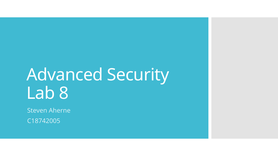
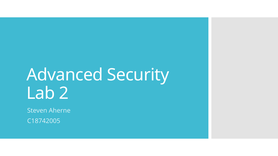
8: 8 -> 2 (64, 93)
